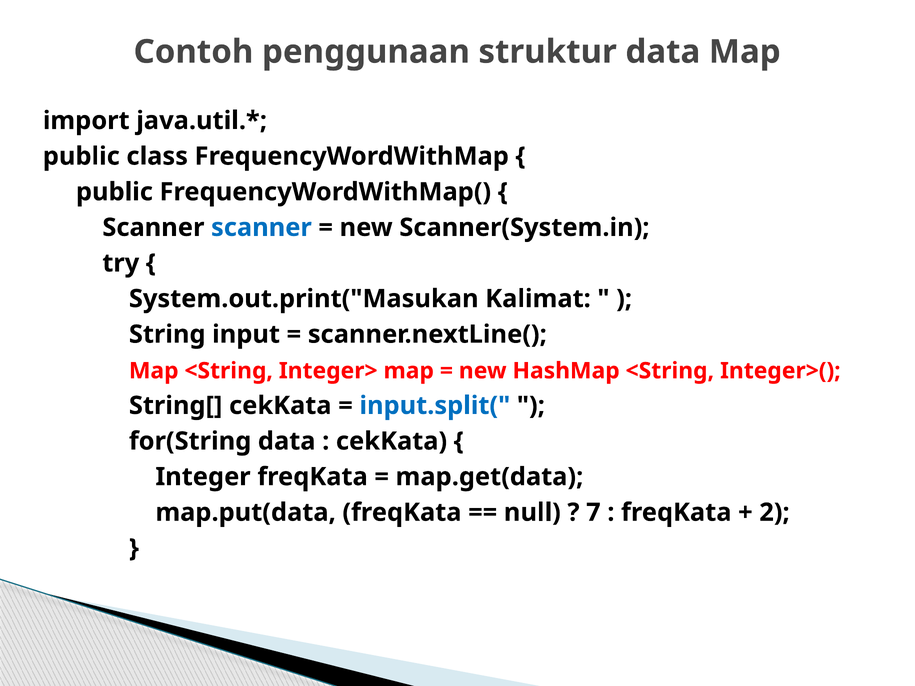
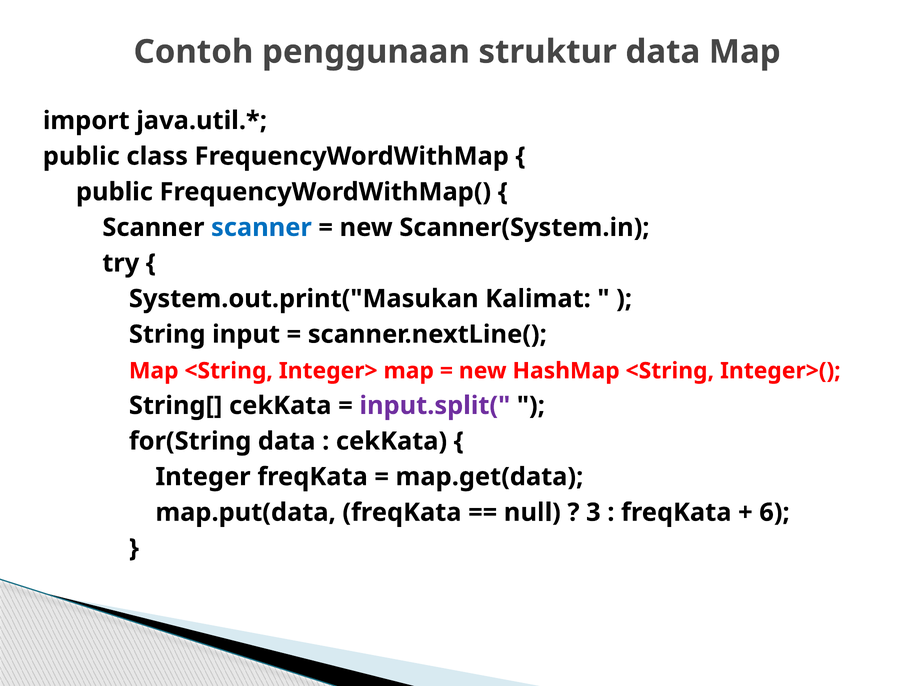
input.split( colour: blue -> purple (435, 406)
7: 7 -> 3 (593, 513)
2: 2 -> 6 (774, 513)
